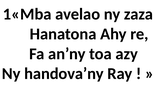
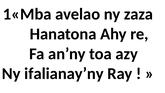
handova’ny: handova’ny -> ifalianay’ny (64, 73)
